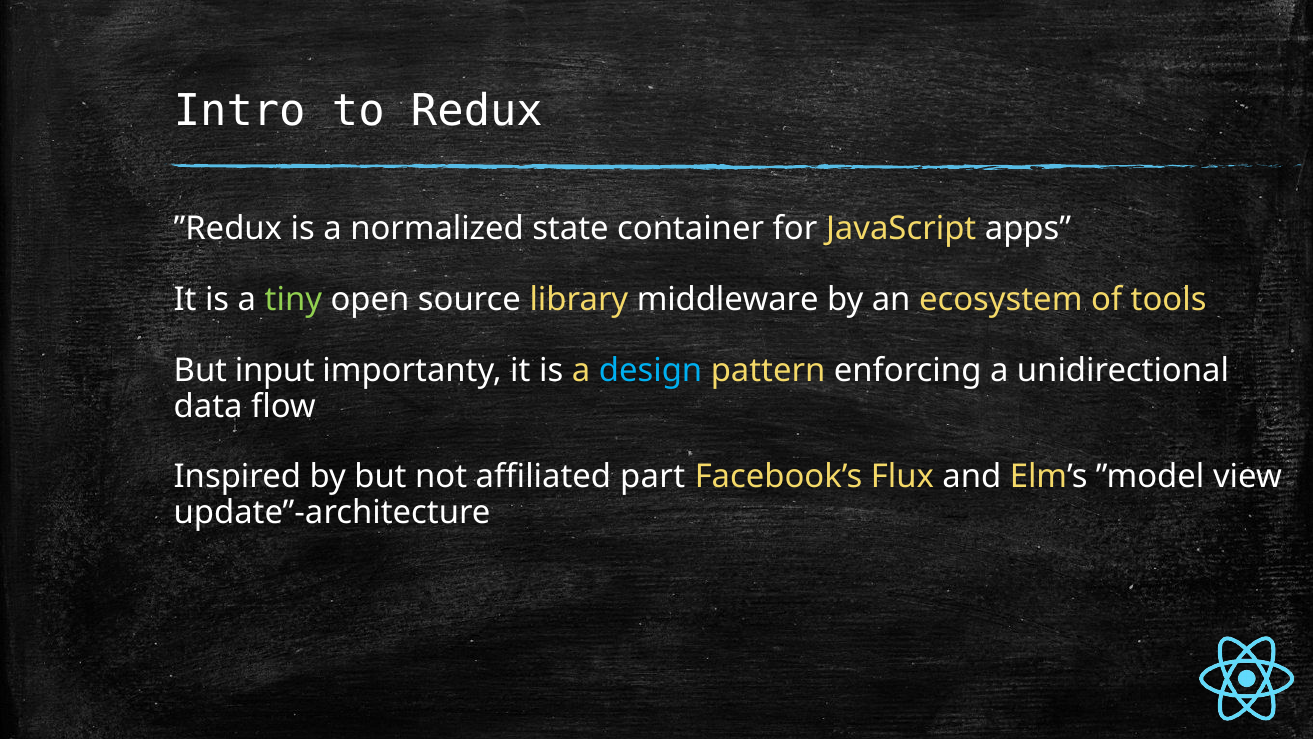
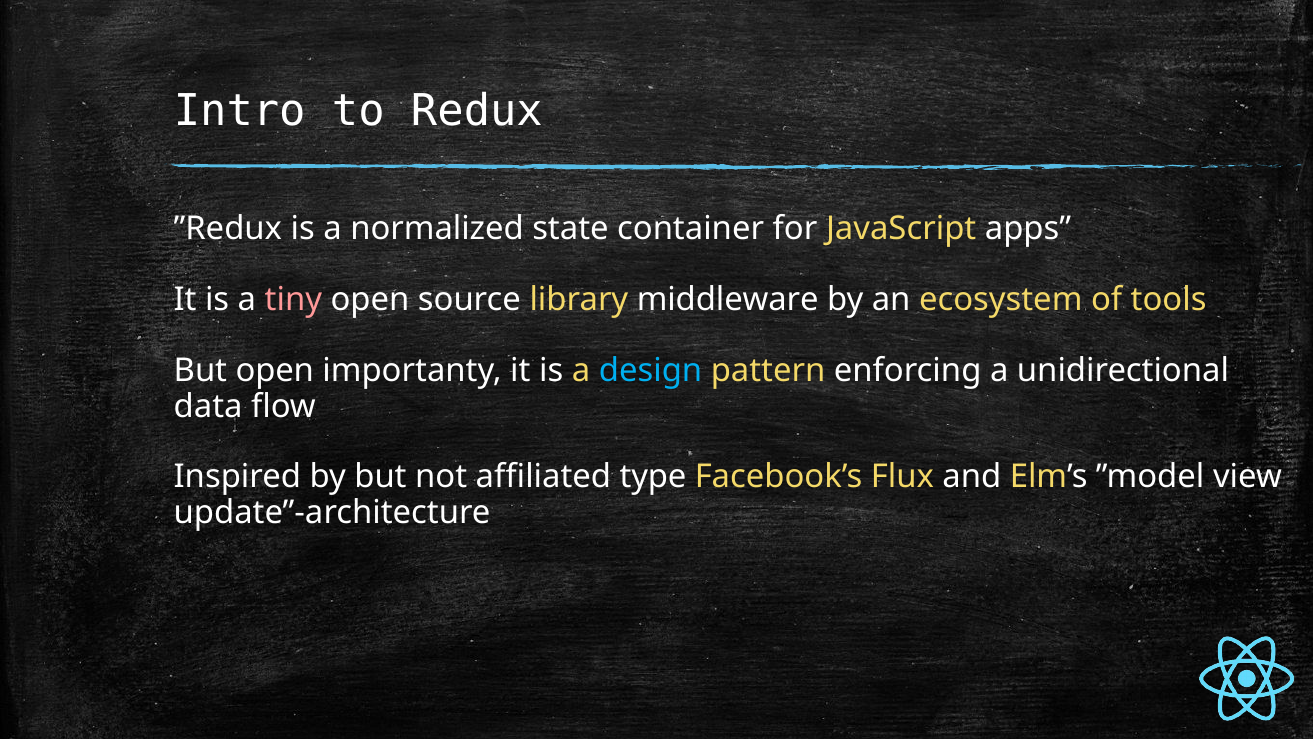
tiny colour: light green -> pink (293, 300)
But input: input -> open (275, 371)
part: part -> type (653, 477)
